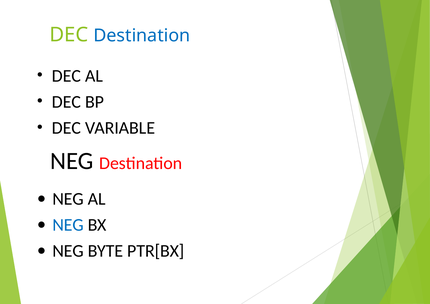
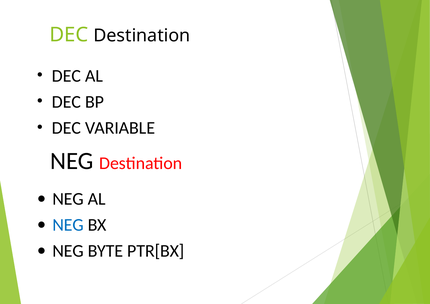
Destination colour: blue -> black (142, 35)
